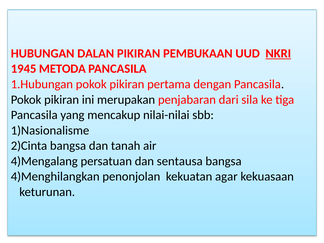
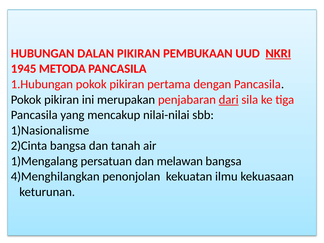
dari underline: none -> present (229, 100)
4)Mengalang: 4)Mengalang -> 1)Mengalang (44, 161)
sentausa: sentausa -> melawan (180, 161)
agar: agar -> ilmu (226, 177)
